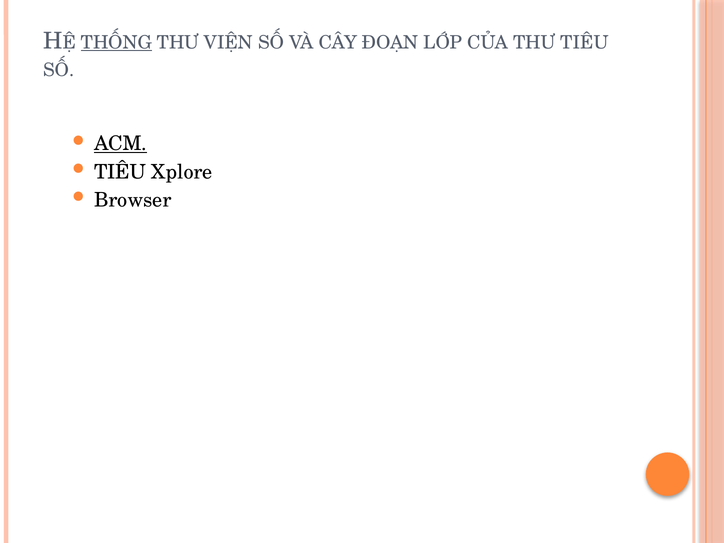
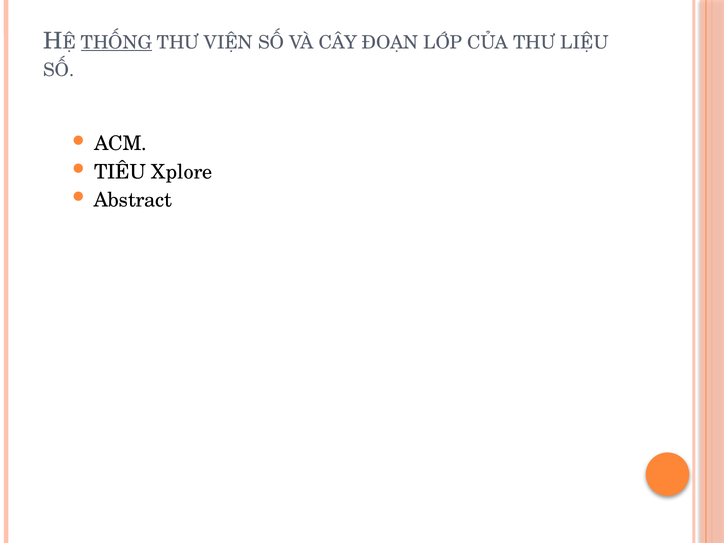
THƯ TIÊU: TIÊU -> LIỆU (584, 42)
ACM underline: present -> none (121, 144)
Browser: Browser -> Abstract (133, 200)
